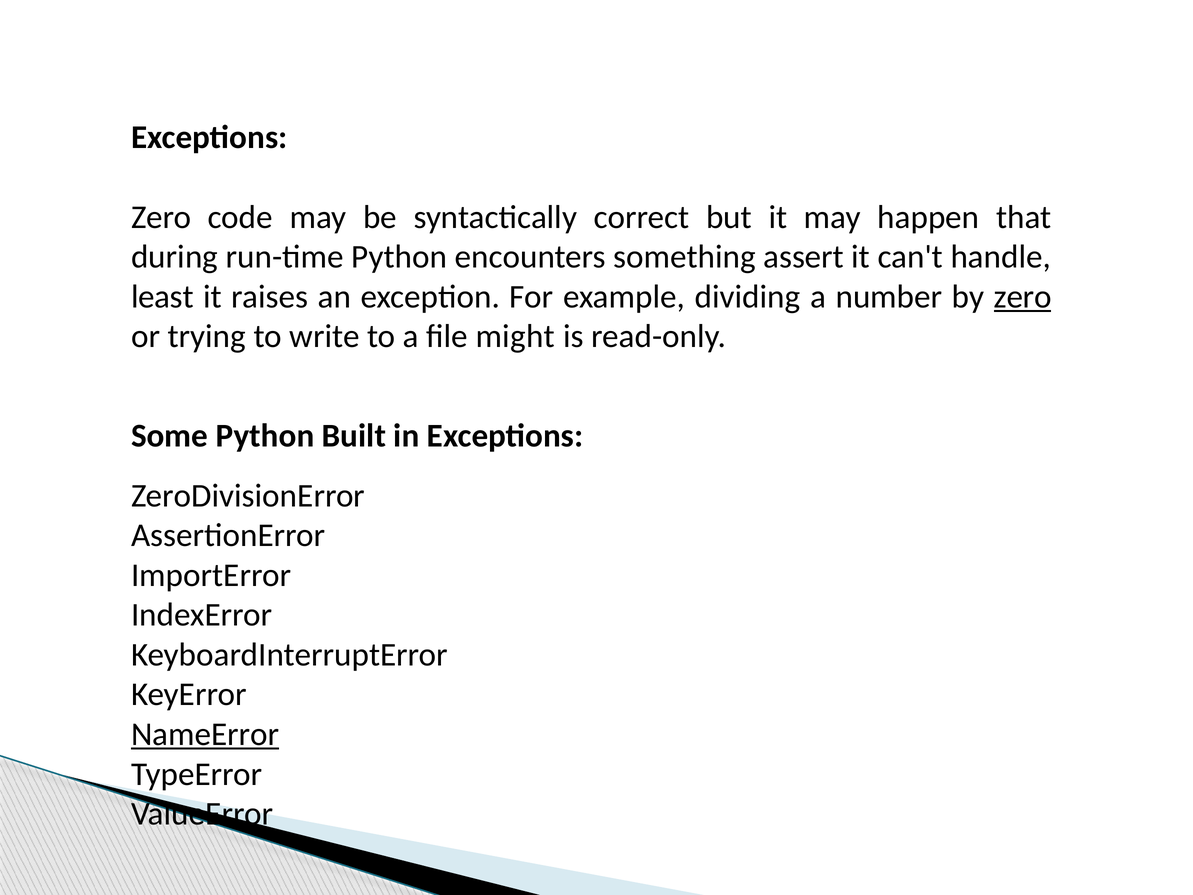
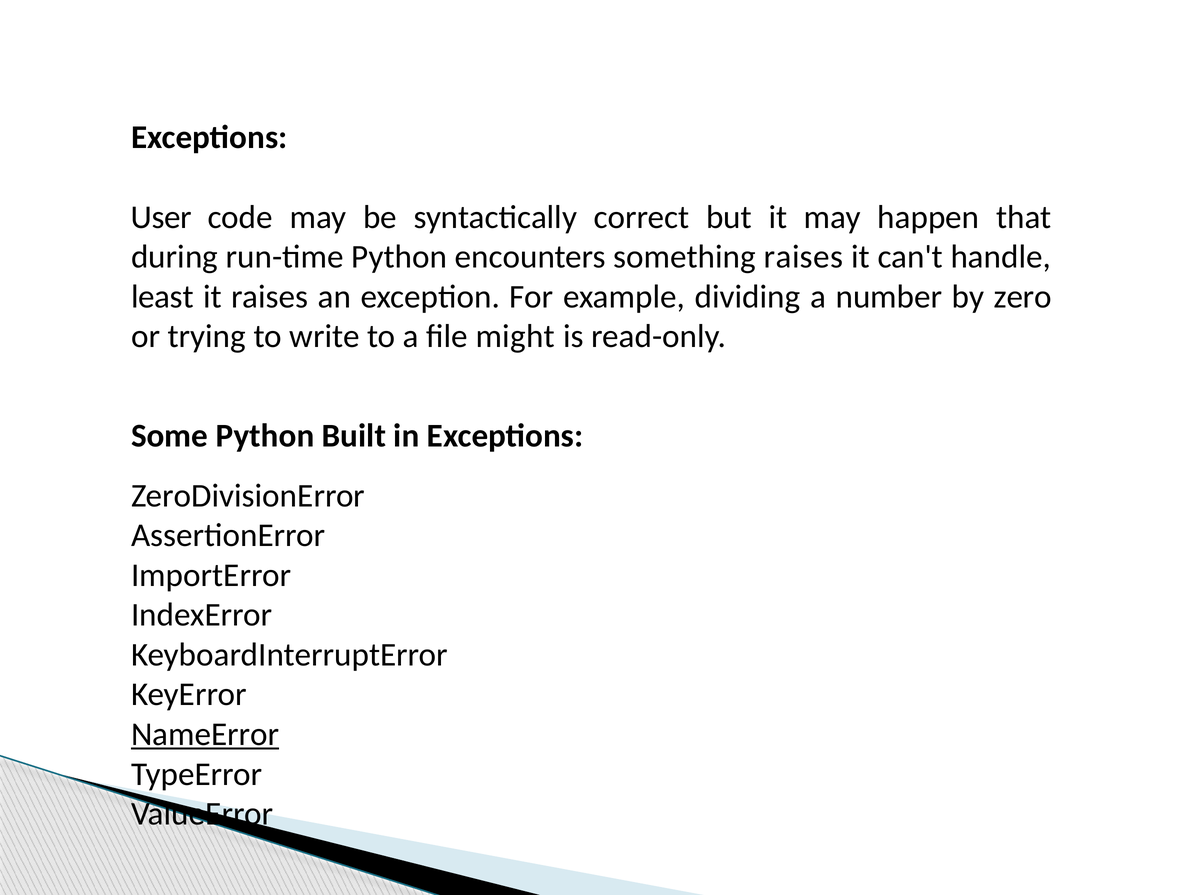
Zero: Zero -> User (161, 217)
something assert: assert -> raises (803, 257)
zero underline: present -> none (1023, 297)
